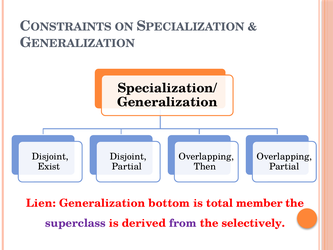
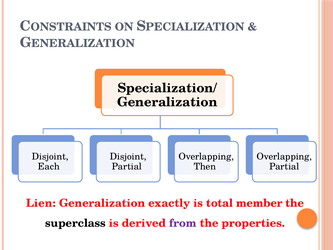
Exist: Exist -> Each (49, 166)
bottom: bottom -> exactly (169, 203)
superclass colour: purple -> black (75, 223)
selectively: selectively -> properties (253, 223)
